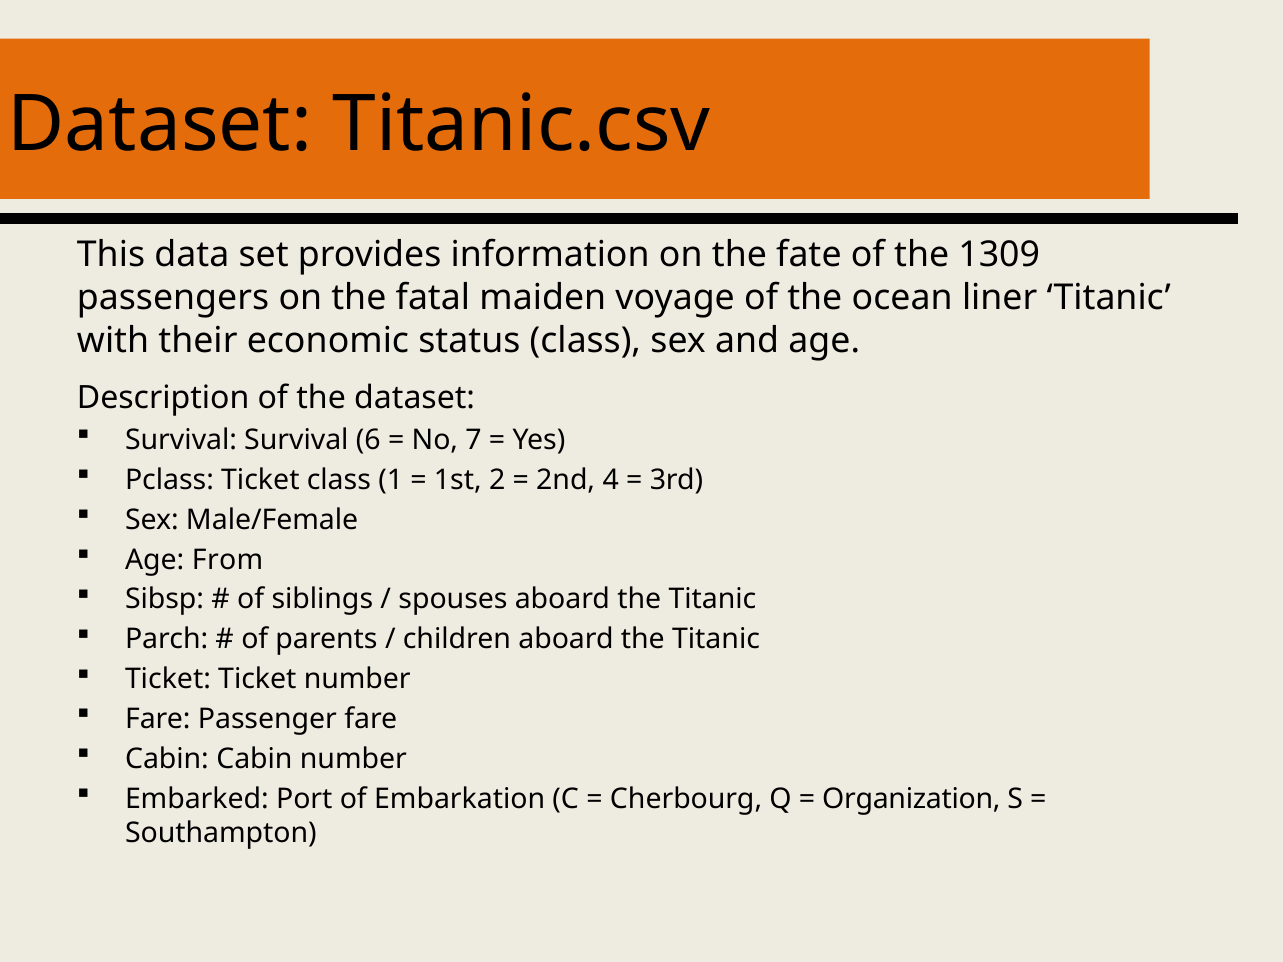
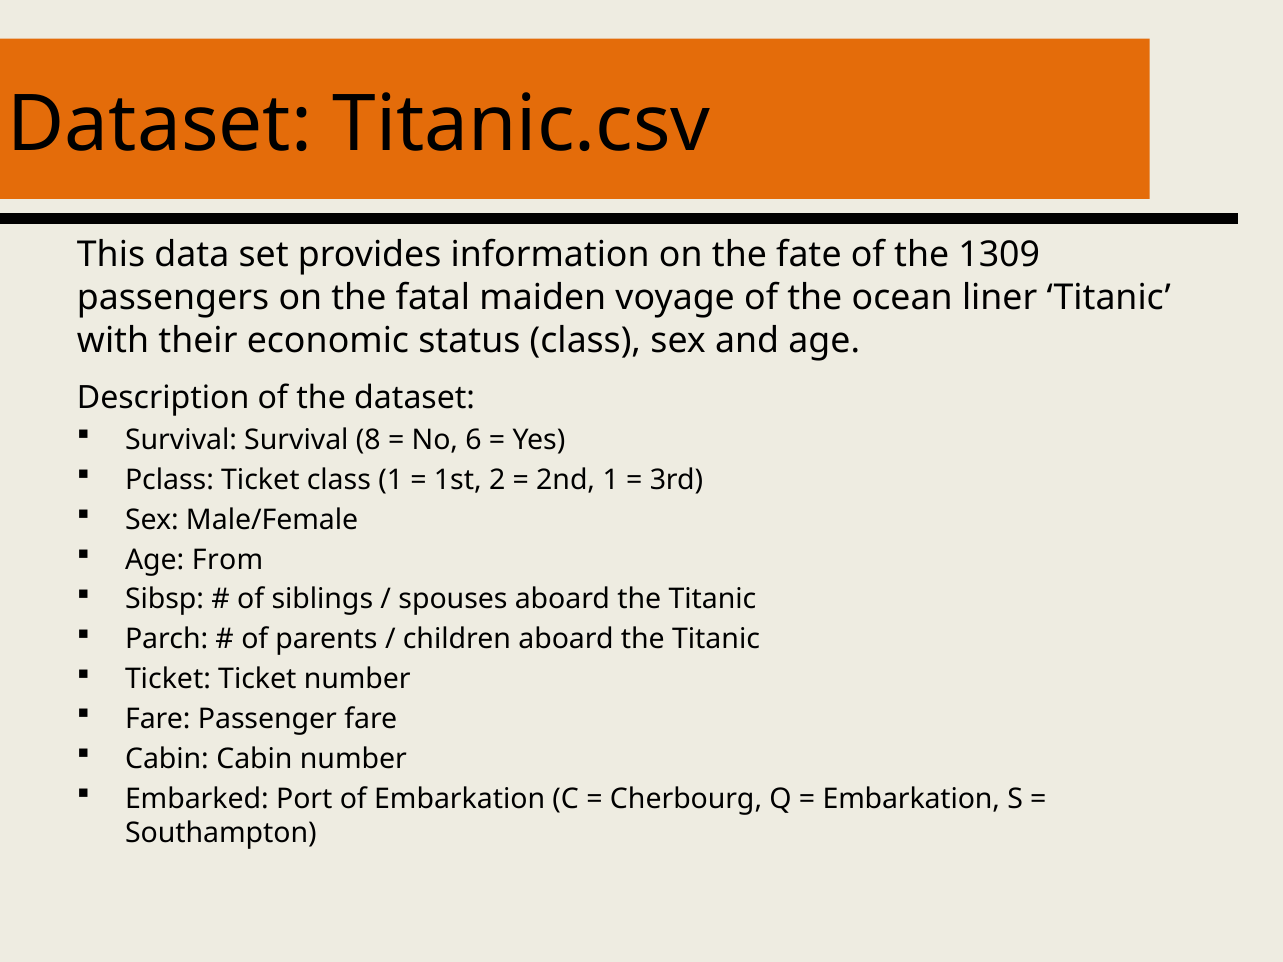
6: 6 -> 8 (368, 440)
7: 7 -> 6 (473, 440)
2nd 4: 4 -> 1 (611, 480)
Organization: Organization -> Embarkation (911, 799)
